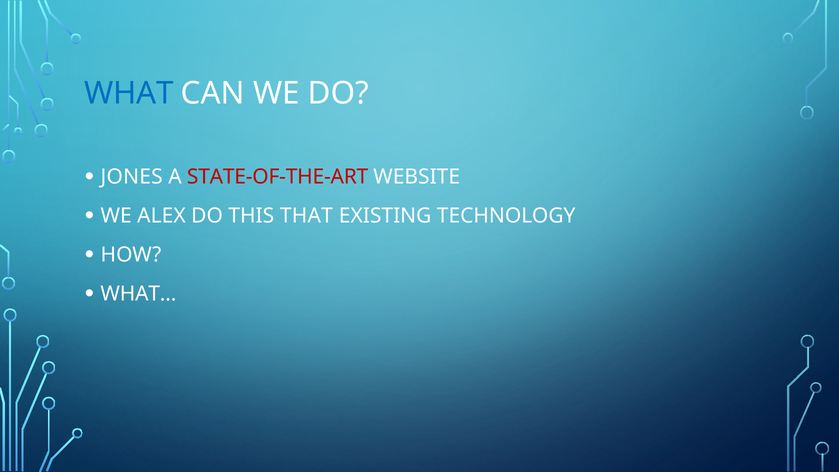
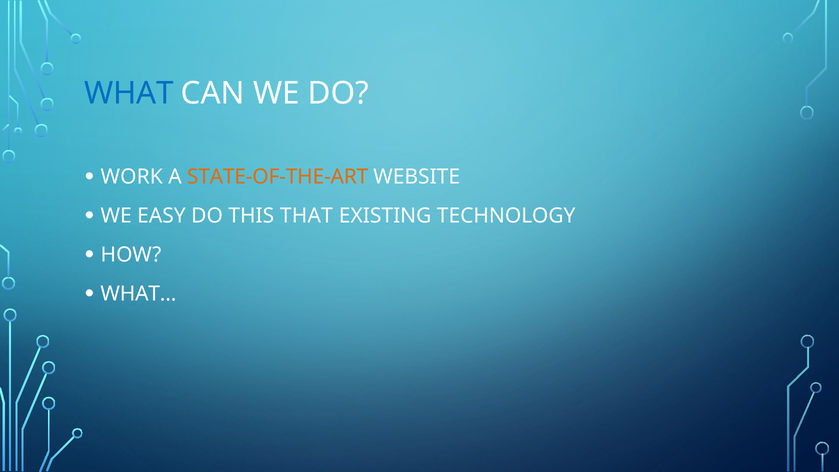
JONES: JONES -> WORK (132, 177)
STATE-OF-THE-ART colour: red -> orange (278, 177)
ALEX: ALEX -> EASY (161, 216)
